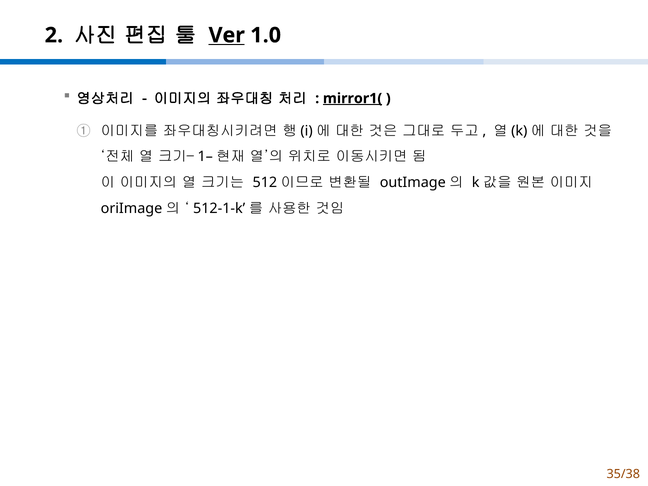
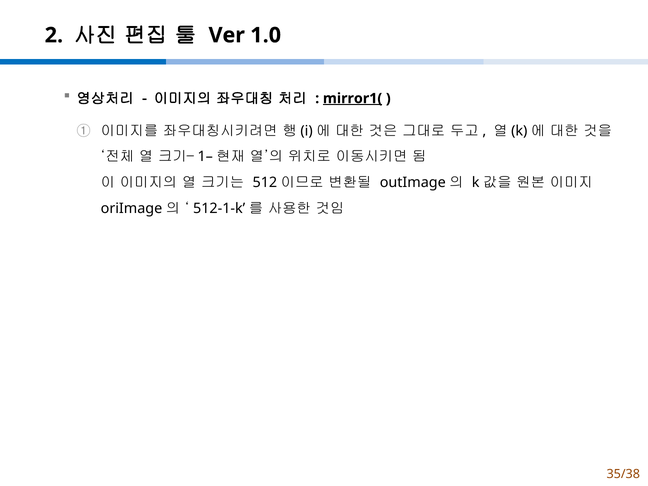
Ver underline: present -> none (227, 35)
